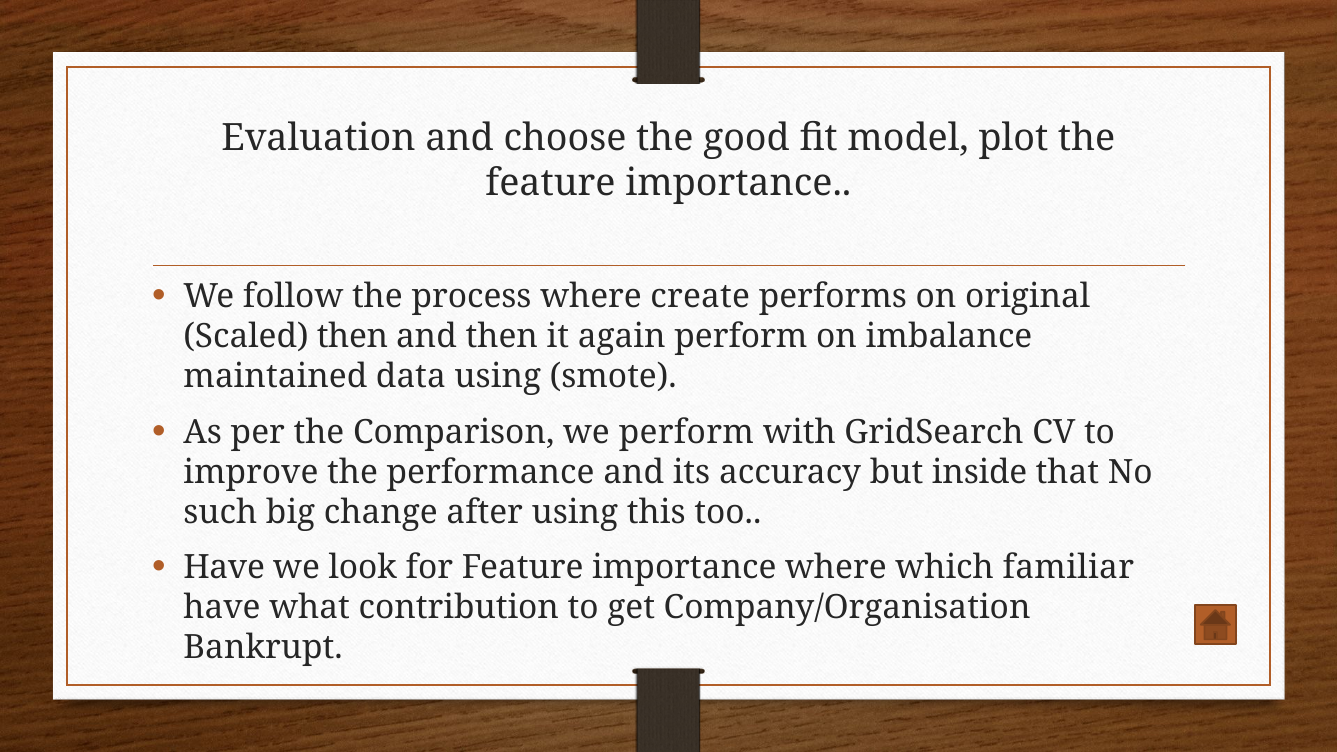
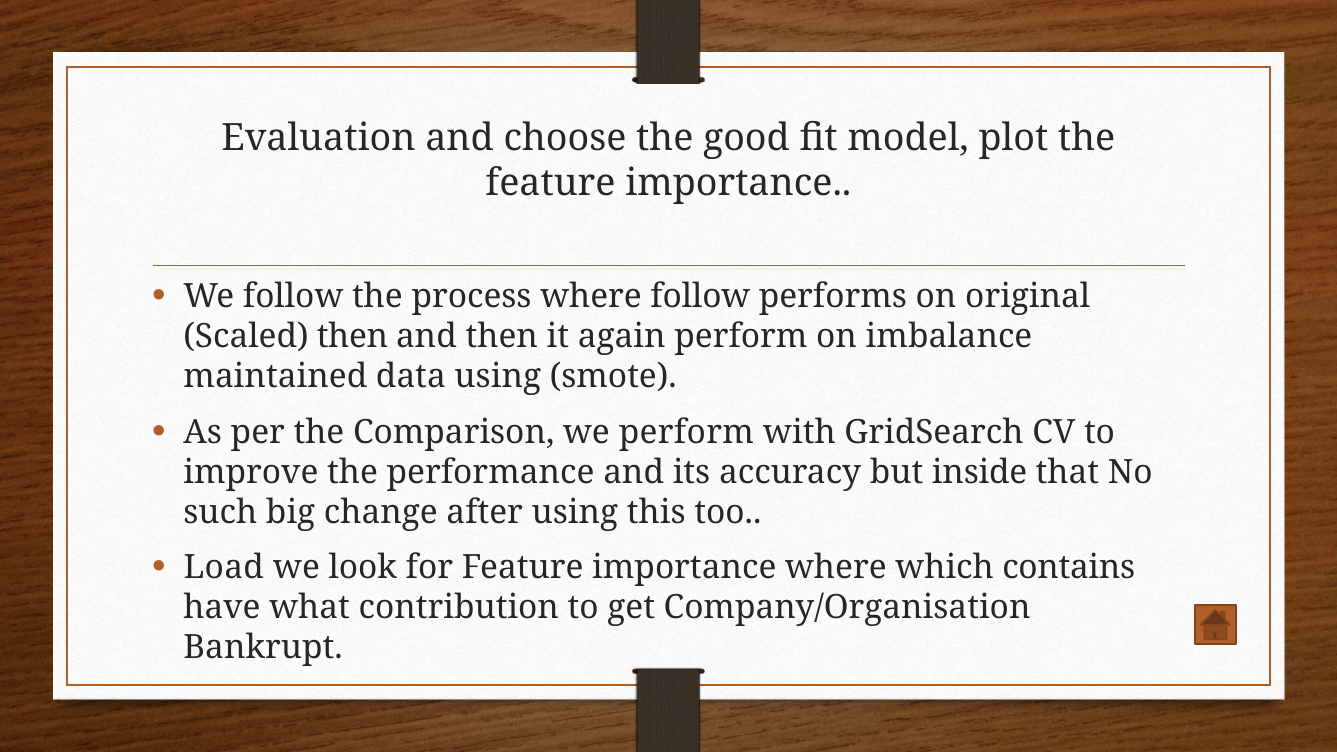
where create: create -> follow (700, 297)
Have: Have -> Load (224, 567)
familiar: familiar -> contains (1069, 567)
